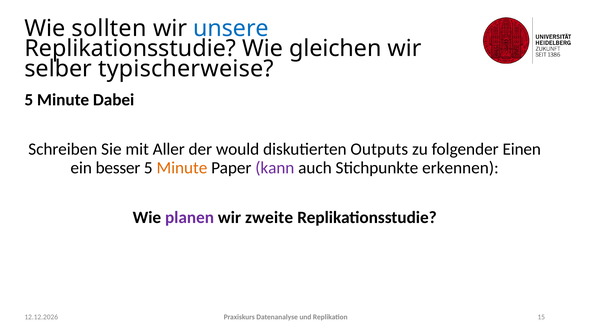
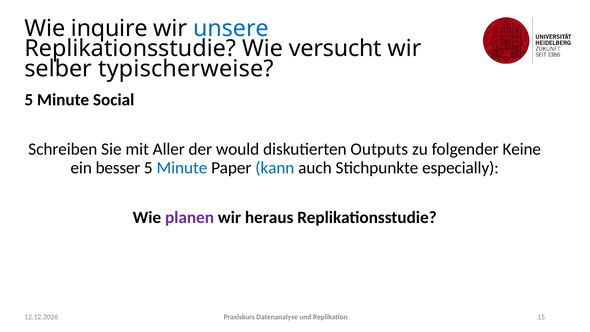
sollten: sollten -> inquire (109, 28)
gleichen: gleichen -> versucht (335, 48)
Dabei: Dabei -> Social (114, 100)
Einen: Einen -> Keine (522, 149)
Minute colour: orange -> blue (182, 168)
kann colour: purple -> blue (275, 168)
erkennen: erkennen -> especially (460, 168)
zweite: zweite -> heraus (269, 217)
